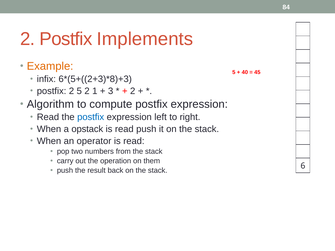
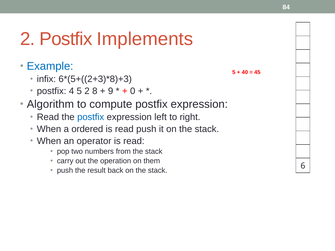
Example colour: orange -> blue (50, 66)
postfix 2: 2 -> 4 (72, 91)
1: 1 -> 8 (95, 91)
3: 3 -> 9 (111, 91)
2: 2 -> 0 (133, 91)
opstack: opstack -> ordered (87, 129)
